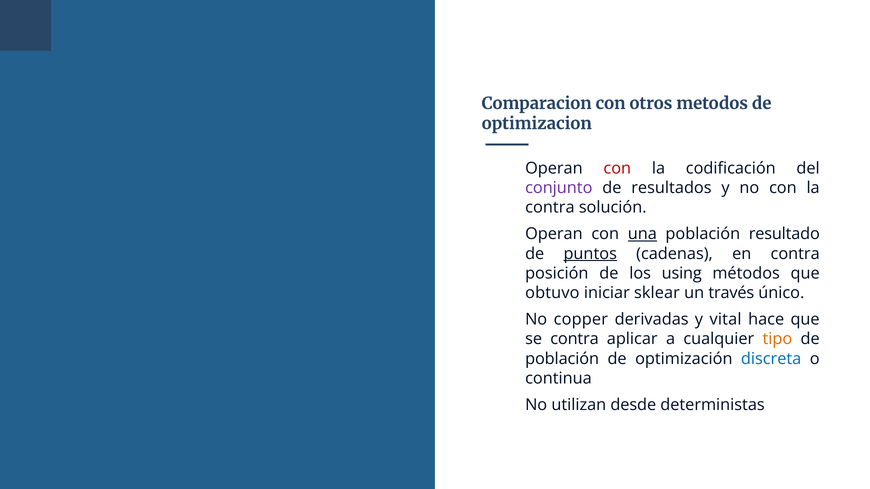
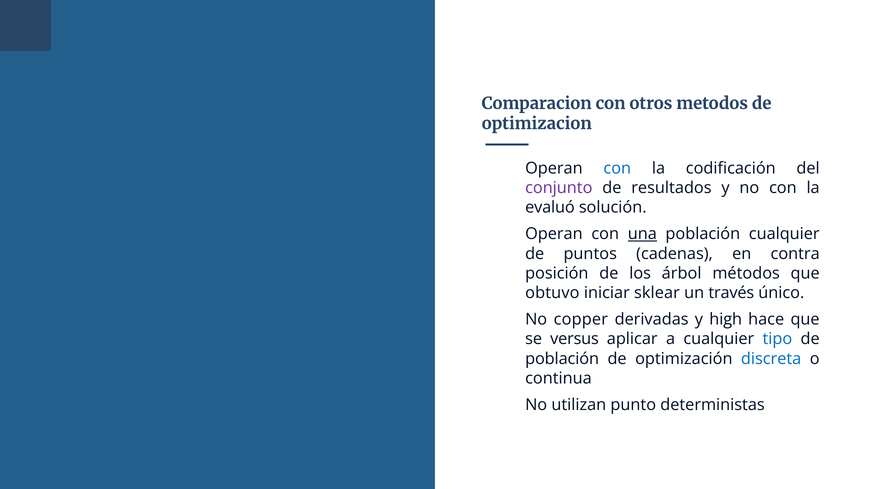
con colour: red -> blue (617, 168)
contra: contra -> evaluó (550, 207)
población resultado: resultado -> cualquier (784, 234)
puntos underline: present -> none (590, 254)
using: using -> árbol (682, 273)
vital: vital -> high (726, 320)
se contra: contra -> versus (575, 339)
tipo colour: orange -> blue (777, 339)
desde: desde -> punto (633, 405)
